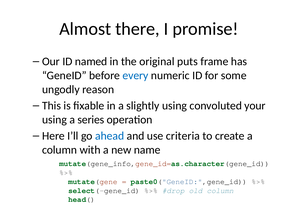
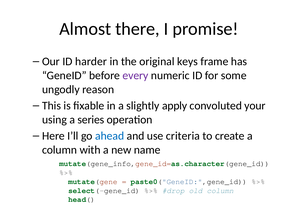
named: named -> harder (91, 61)
puts: puts -> keys (187, 61)
every colour: blue -> purple (135, 75)
slightly using: using -> apply (175, 105)
